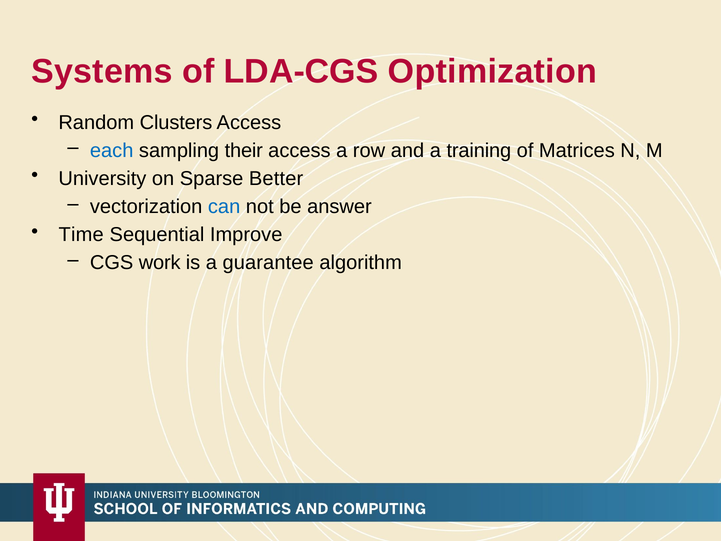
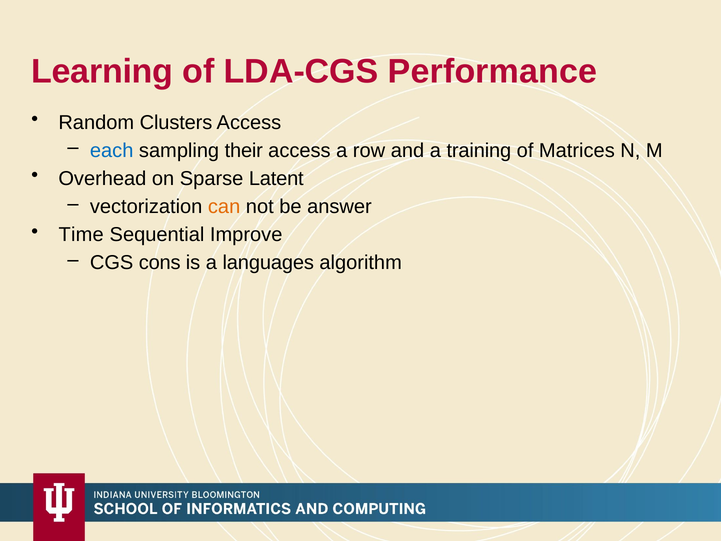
Systems: Systems -> Learning (102, 71)
Optimization: Optimization -> Performance (493, 71)
University: University -> Overhead (102, 179)
Better: Better -> Latent (276, 179)
can colour: blue -> orange (224, 207)
work: work -> cons (160, 263)
guarantee: guarantee -> languages (268, 263)
